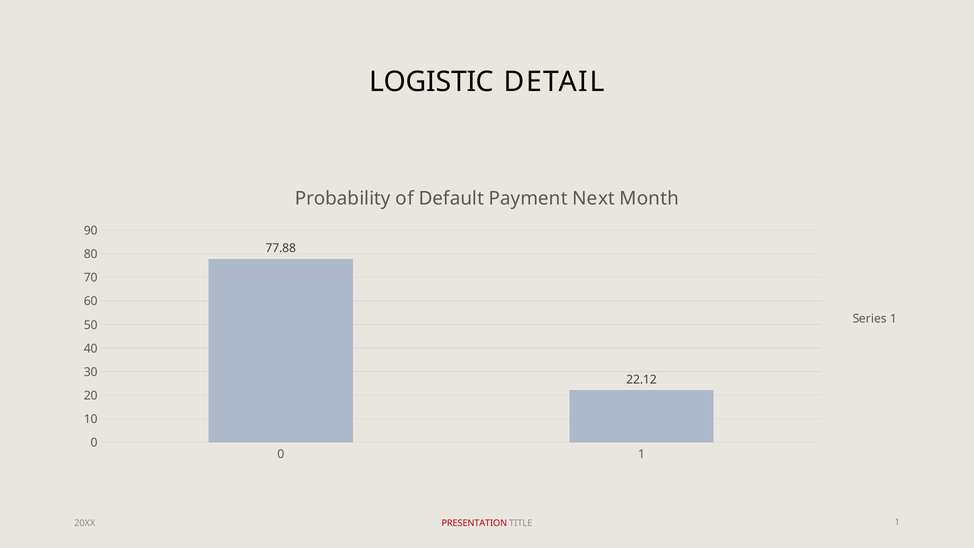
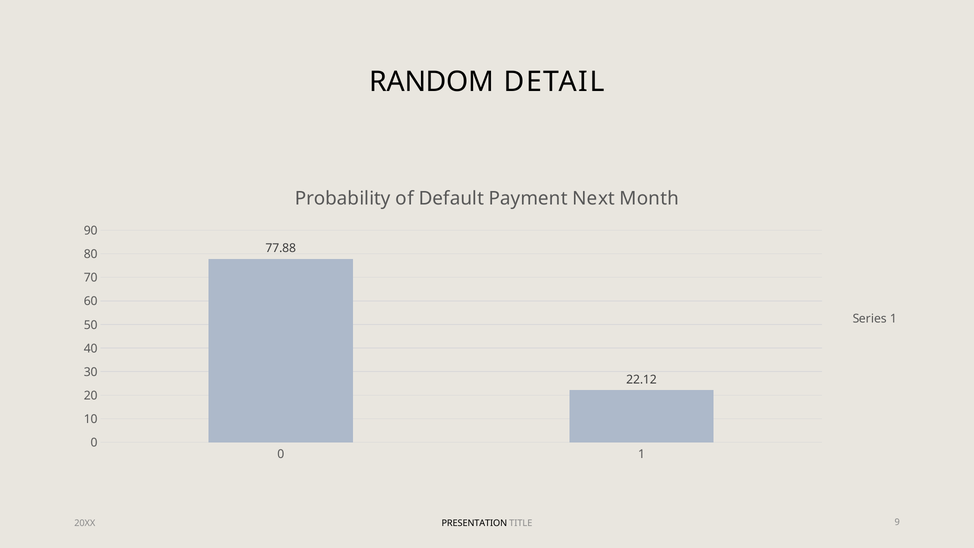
LOGISTIC: LOGISTIC -> RANDOM (432, 82)
PRESENTATION colour: red -> black (474, 523)
TITLE 1: 1 -> 9 (897, 522)
